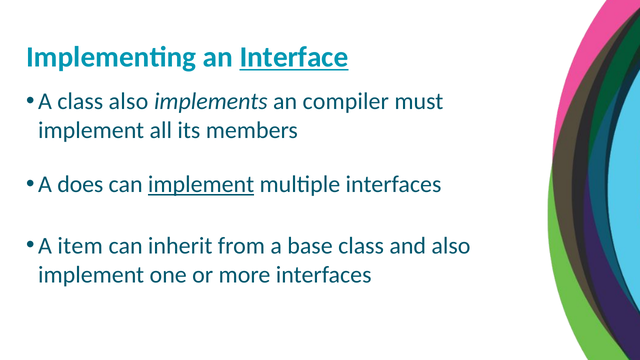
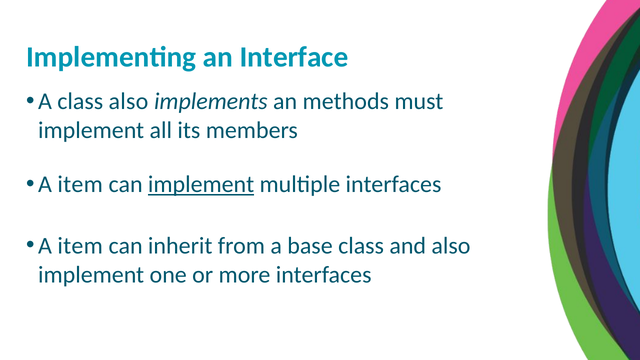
Interface underline: present -> none (294, 57)
compiler: compiler -> methods (346, 101)
does: does -> item (80, 184)
